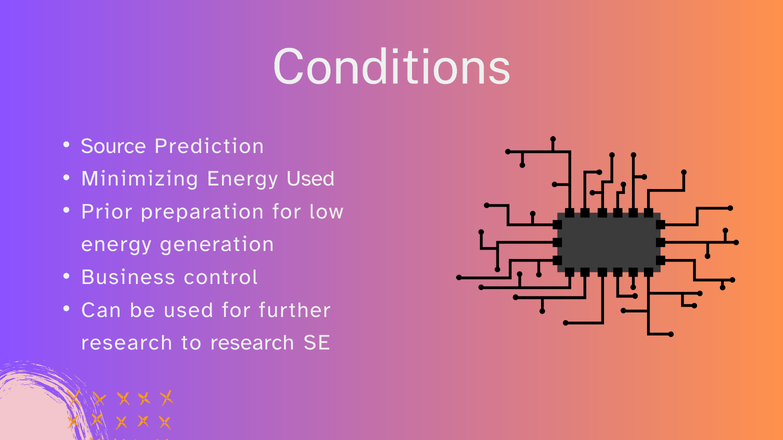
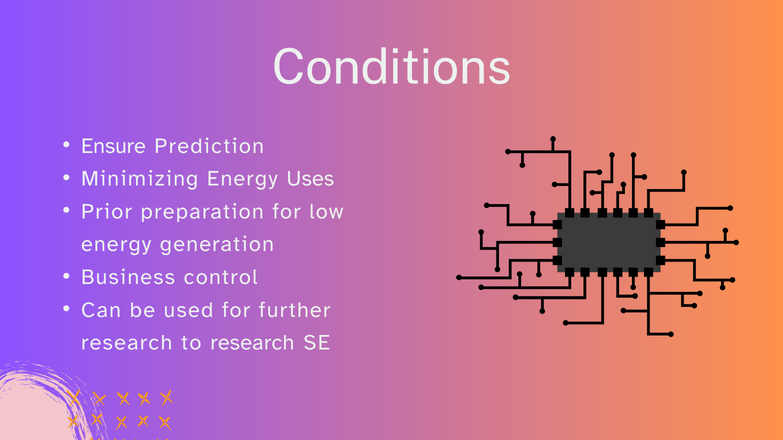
Source: Source -> Ensure (113, 146)
Energy Used: Used -> Uses (310, 179)
